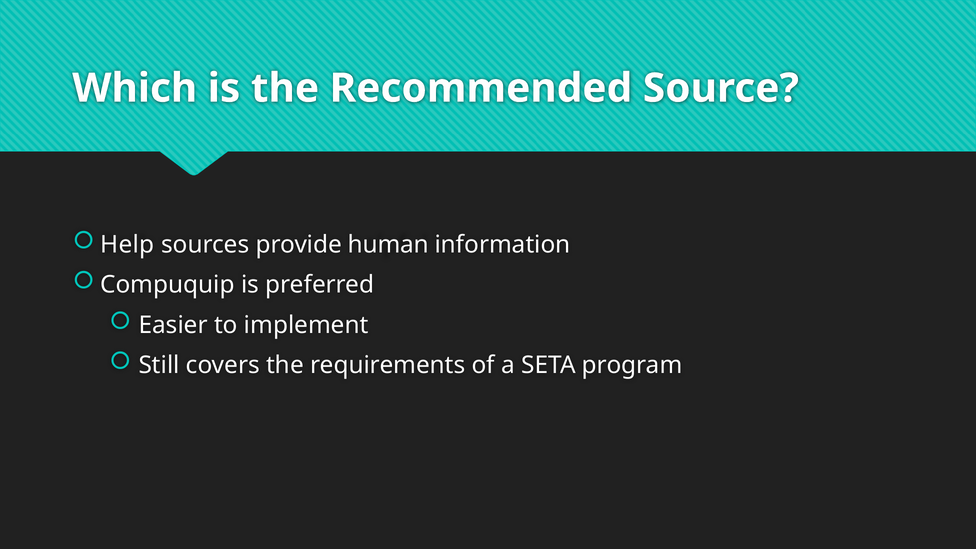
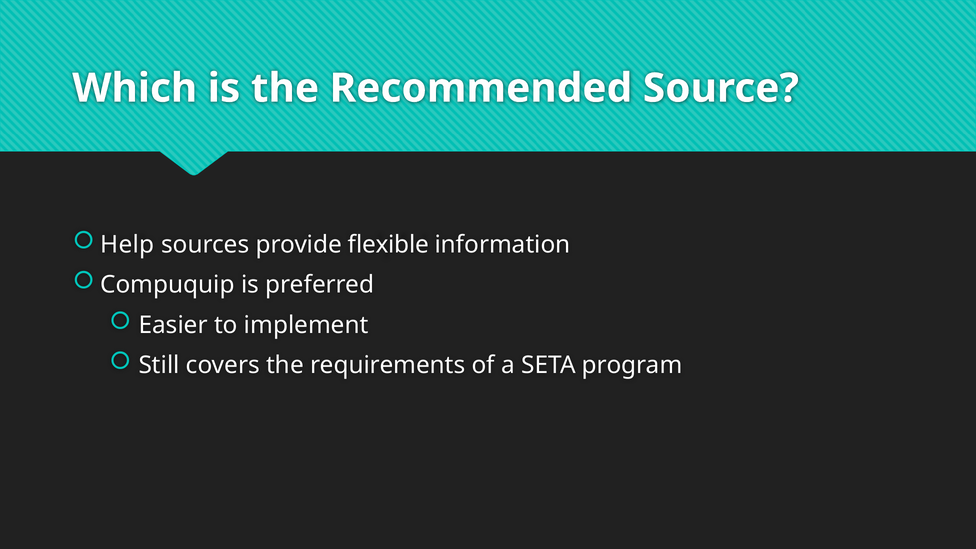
human: human -> flexible (388, 245)
